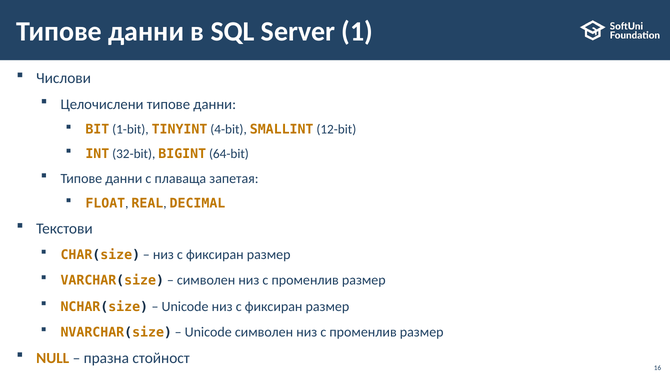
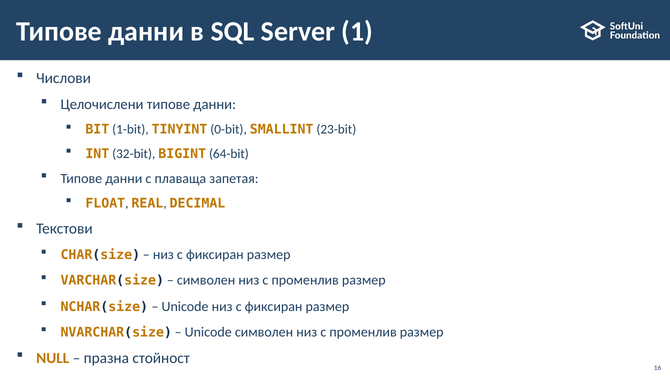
4-bit: 4-bit -> 0-bit (229, 129)
12-bit: 12-bit -> 23-bit (336, 129)
